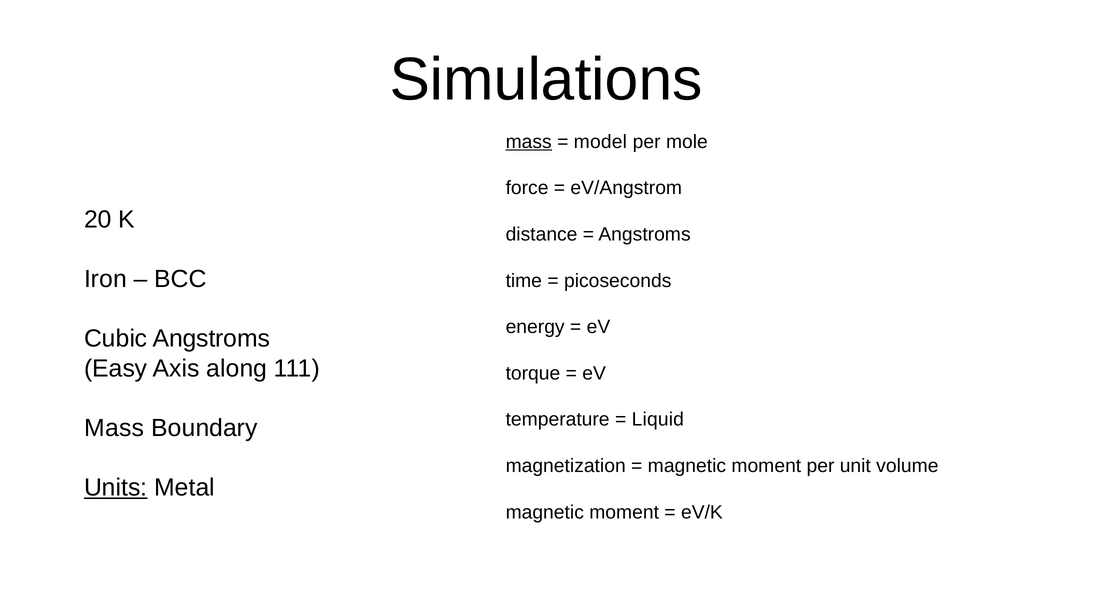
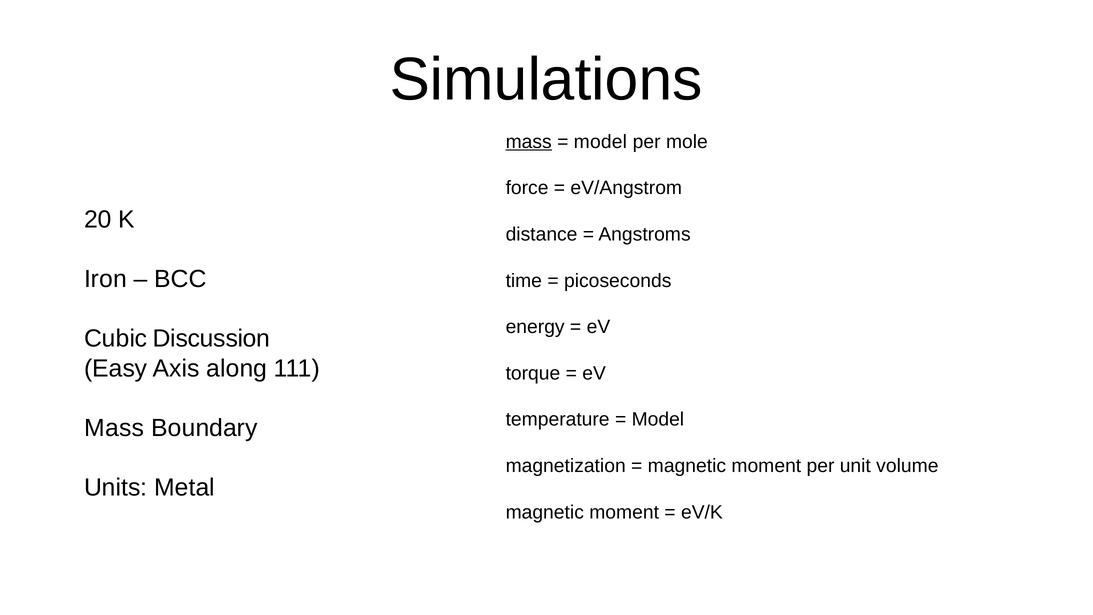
Cubic Angstroms: Angstroms -> Discussion (211, 339)
Liquid: Liquid -> Model (658, 419)
Units underline: present -> none (116, 487)
